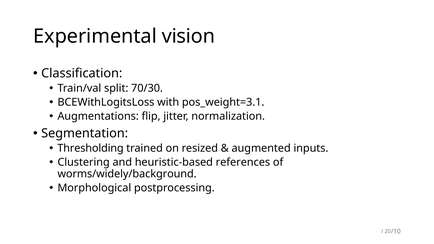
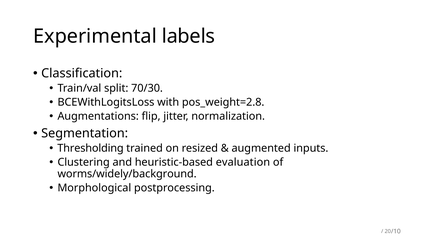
vision: vision -> labels (188, 36)
pos_weight=3.1: pos_weight=3.1 -> pos_weight=2.8 (223, 102)
references: references -> evaluation (243, 162)
